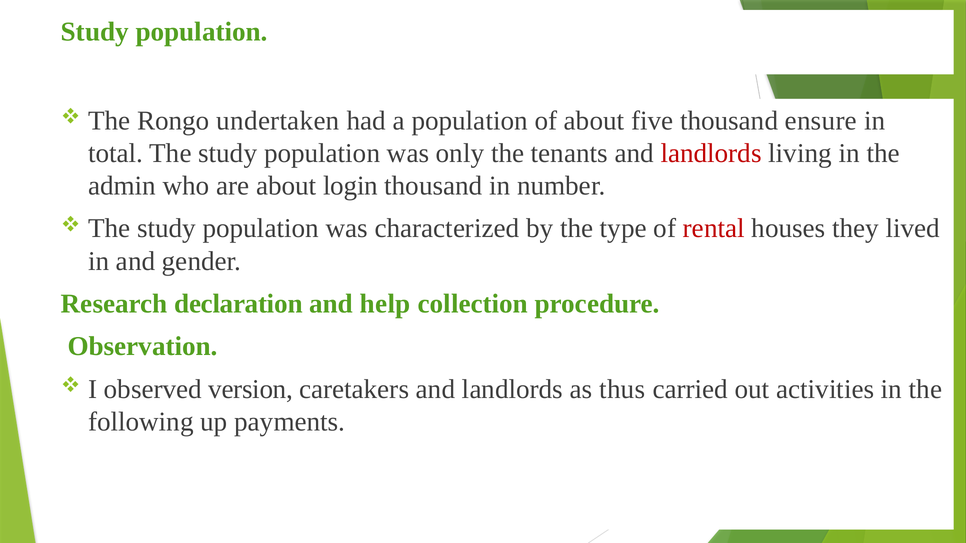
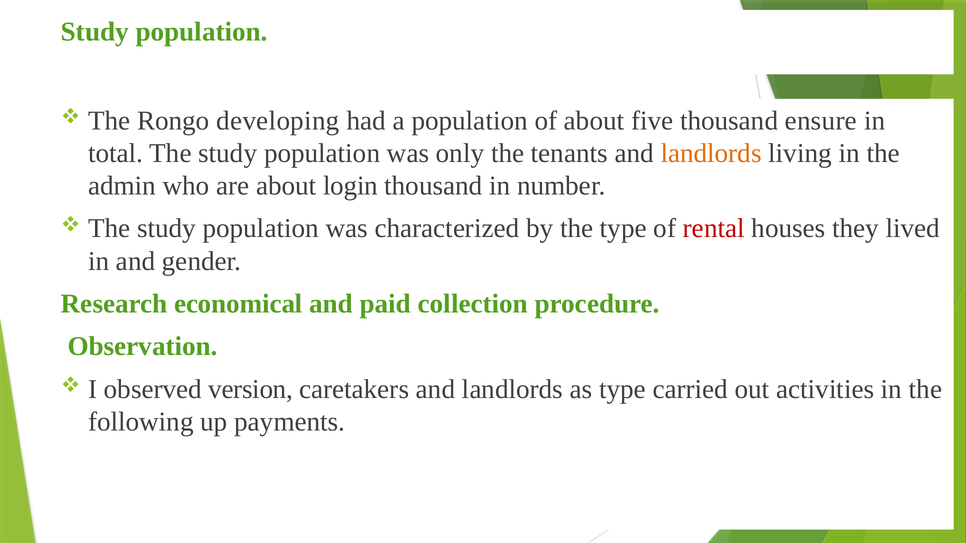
undertaken: undertaken -> developing (278, 121)
landlords colour: red -> orange (711, 153)
declaration: declaration -> economical (238, 304)
help: help -> paid (385, 304)
as thus: thus -> type (622, 389)
